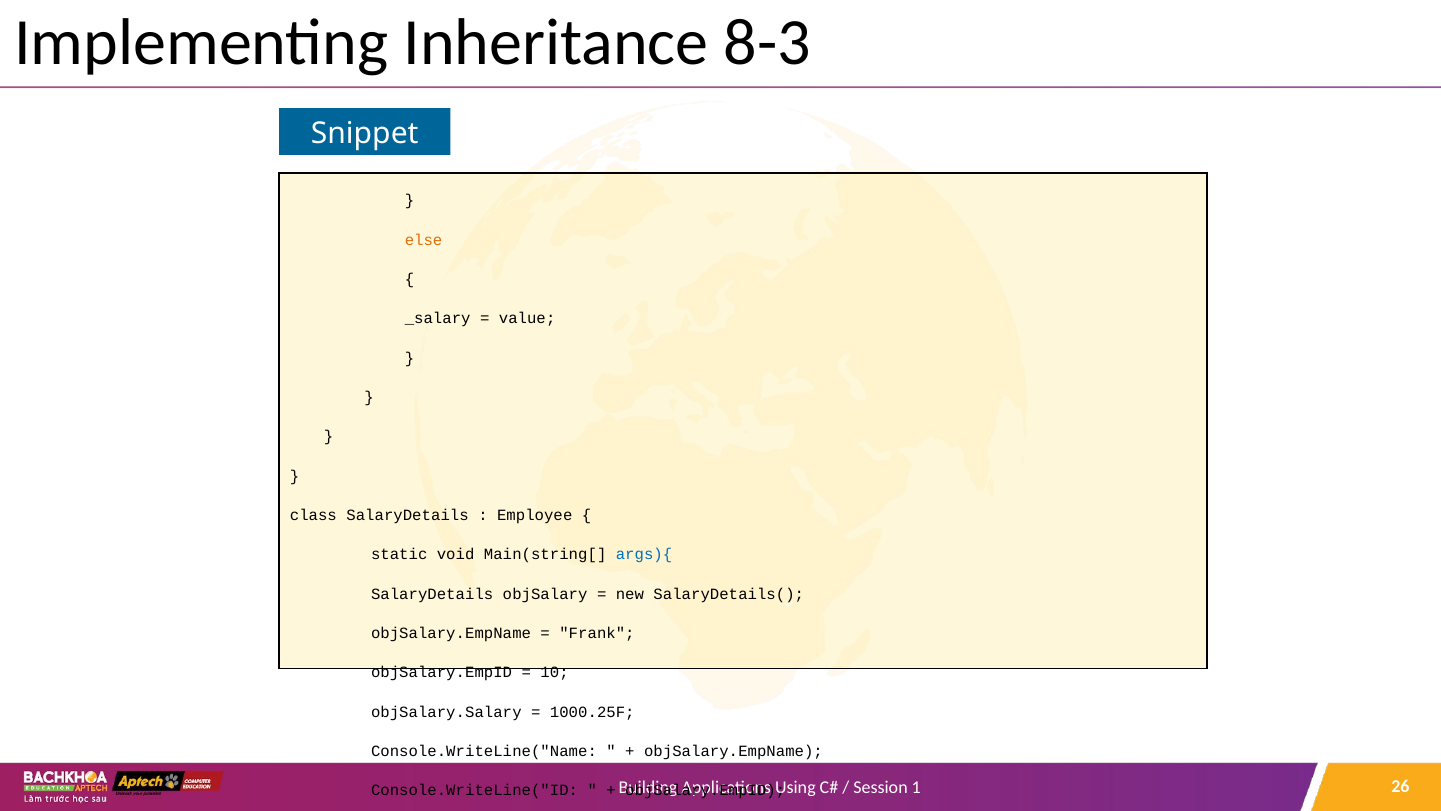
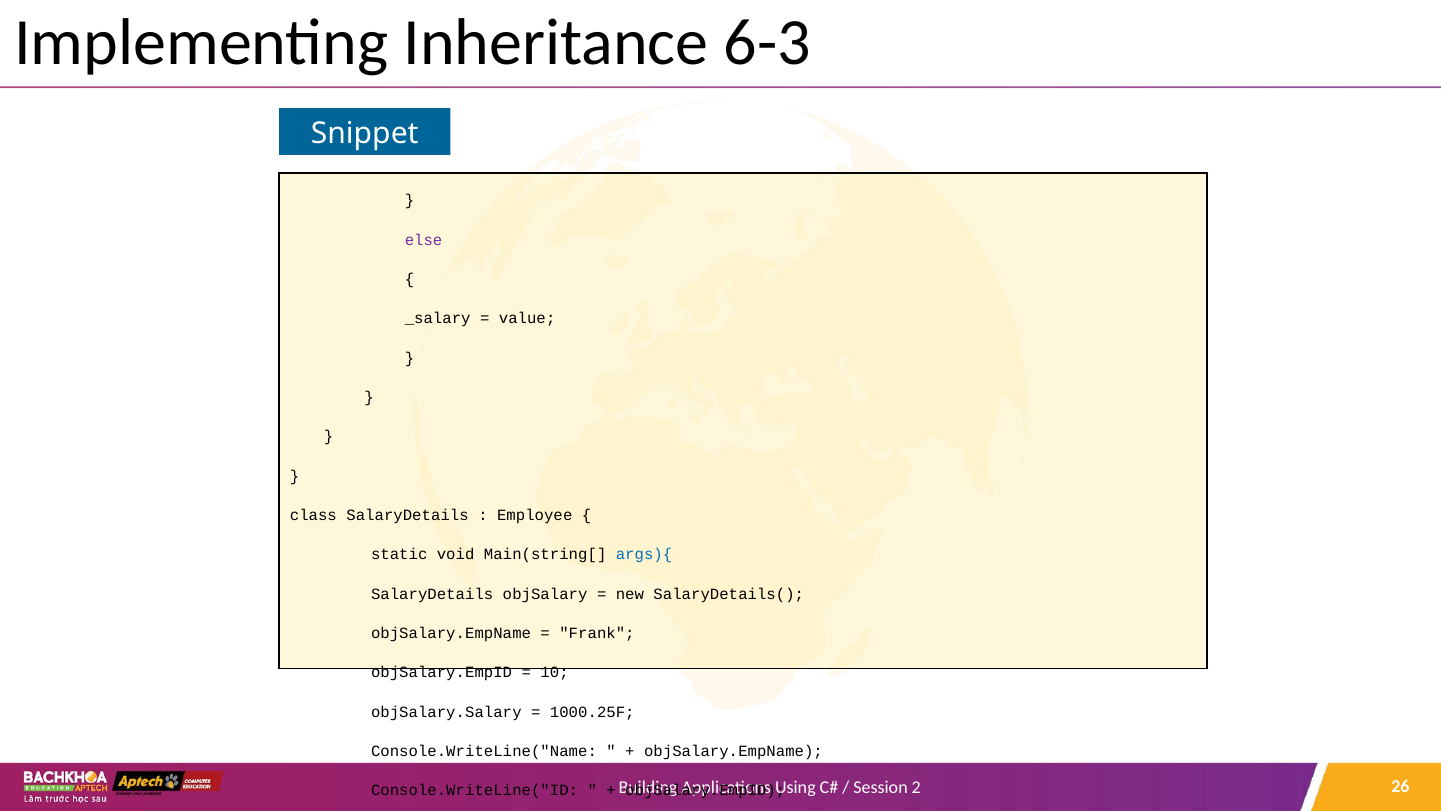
8-3: 8-3 -> 6-3 (767, 42)
else colour: orange -> purple (424, 240)
1: 1 -> 2 (916, 787)
